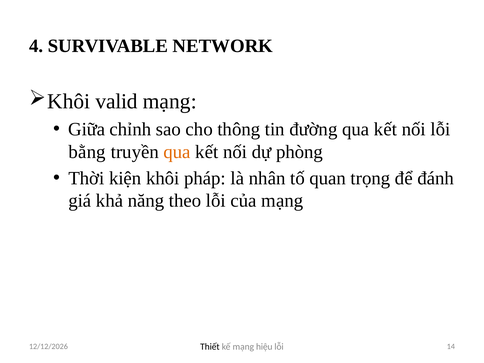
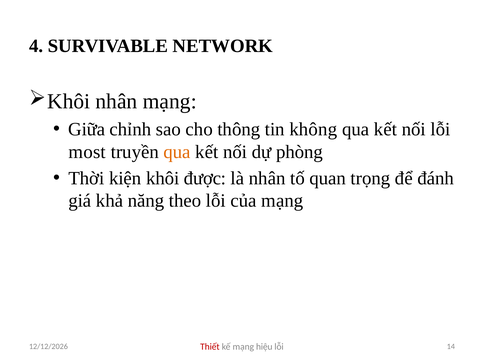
Khôi valid: valid -> nhân (116, 102)
đường: đường -> không (313, 129)
bằng: bằng -> most (87, 152)
pháp: pháp -> được (205, 178)
Thiết colour: black -> red (210, 347)
